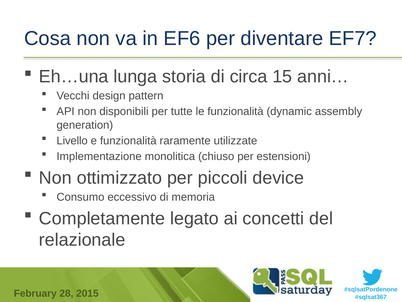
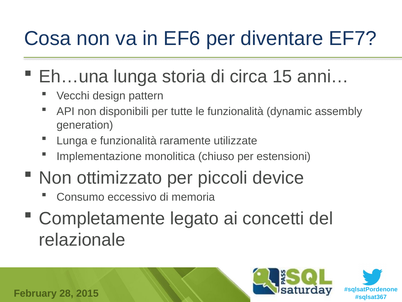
Livello: Livello -> Lunga (72, 140)
